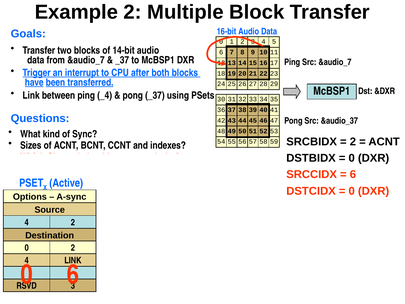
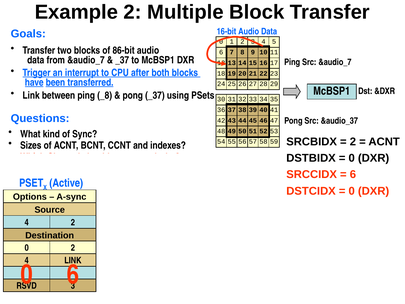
14-bit: 14-bit -> 86-bit (124, 50)
_4: _4 -> _8 (105, 95)
